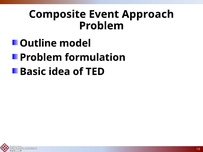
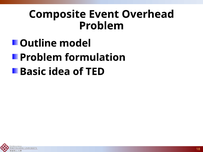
Approach: Approach -> Overhead (148, 14)
